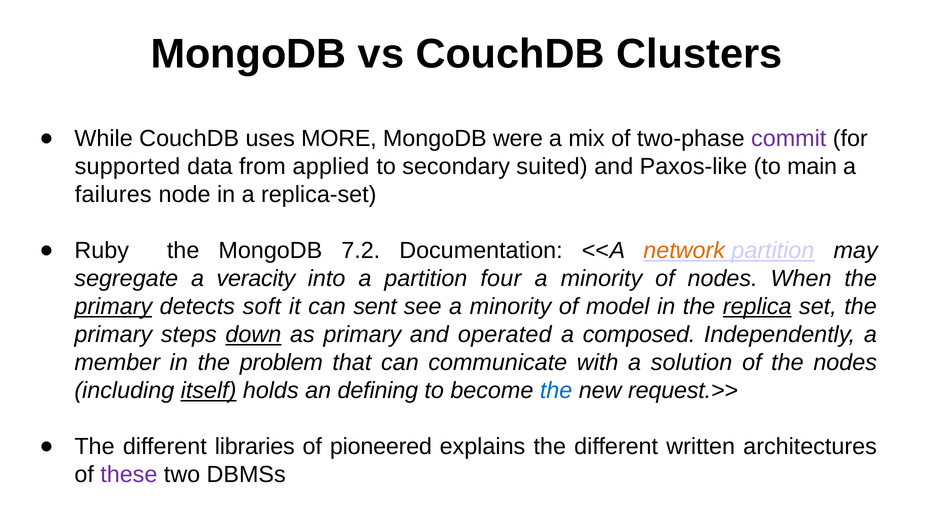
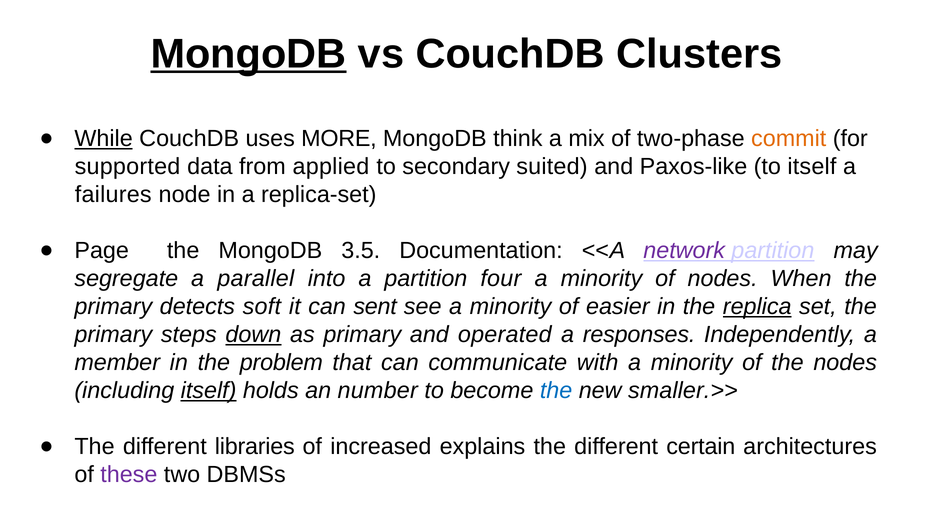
MongoDB underline: none -> present (248, 54)
While underline: none -> present (104, 139)
were: were -> think (518, 139)
commit colour: purple -> orange (789, 139)
to main: main -> itself (812, 167)
Ruby: Ruby -> Page (102, 251)
7.2: 7.2 -> 3.5 (361, 251)
network colour: orange -> purple (684, 251)
veracity: veracity -> parallel (256, 279)
primary underline: present -> none (113, 307)
model: model -> easier (618, 307)
composed: composed -> responses (639, 335)
with a solution: solution -> minority (692, 363)
defining: defining -> number (378, 391)
request.>>: request.>> -> smaller.>> (683, 391)
pioneered: pioneered -> increased (381, 447)
written: written -> certain (701, 447)
